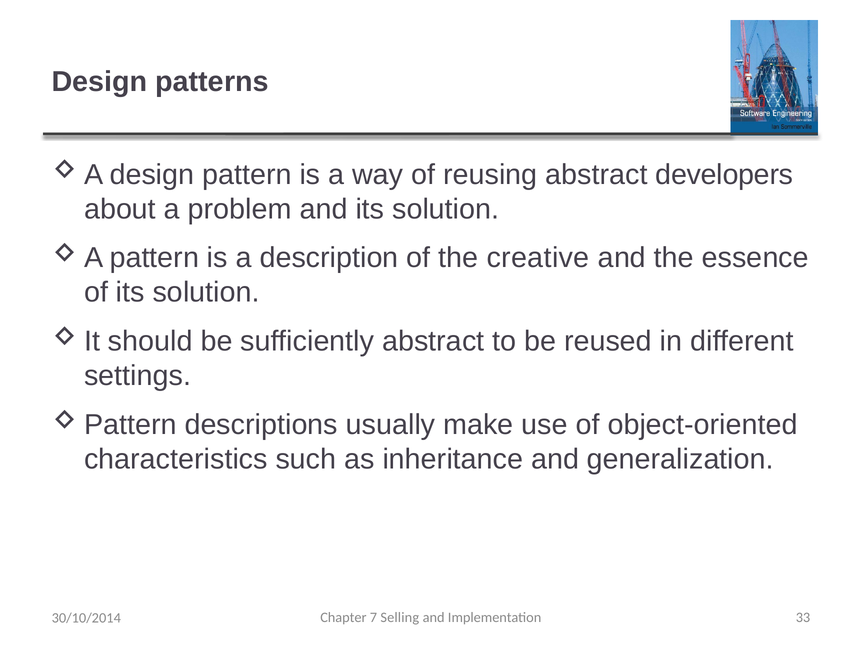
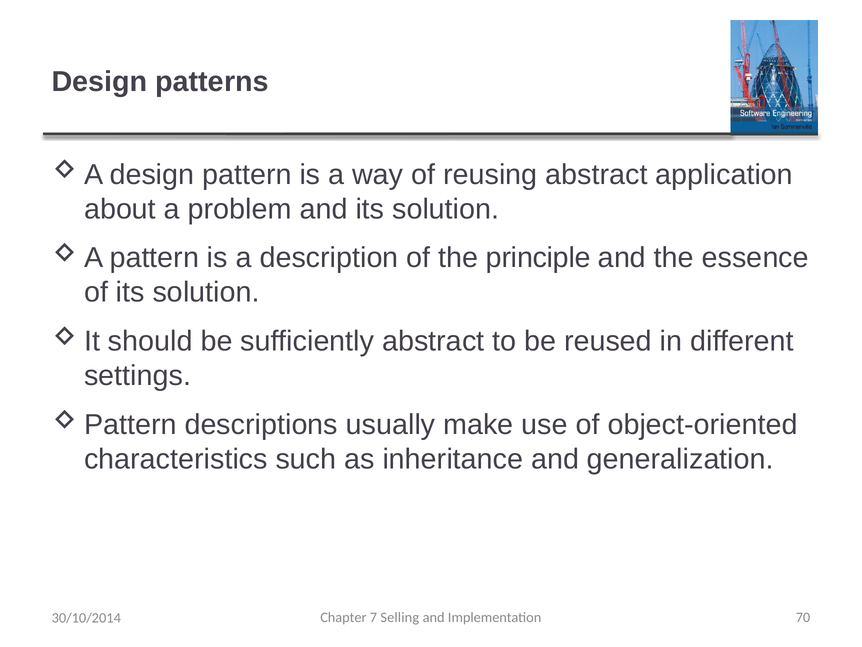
developers: developers -> application (724, 174)
creative: creative -> principle (538, 258)
33: 33 -> 70 (803, 617)
